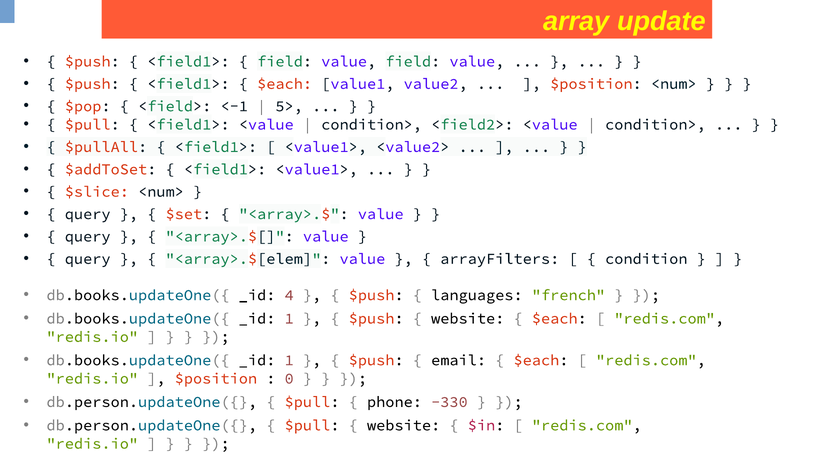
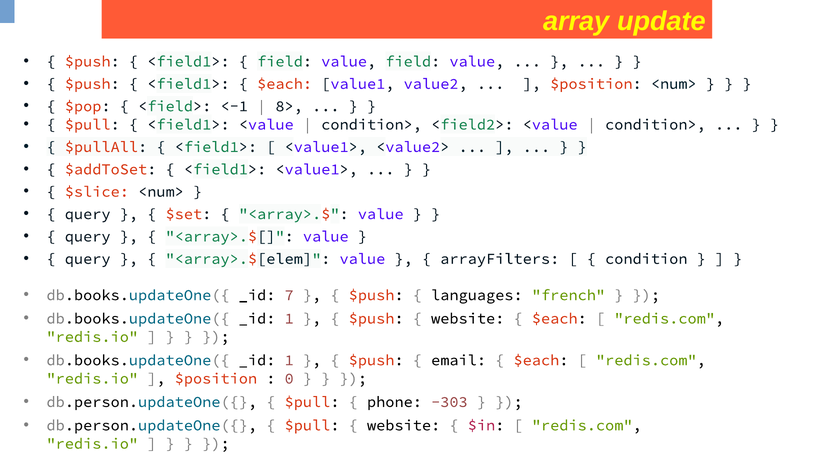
5>: 5> -> 8> (289, 106)
4: 4 -> 7 (289, 295)
-330: -330 -> -303 (449, 402)
